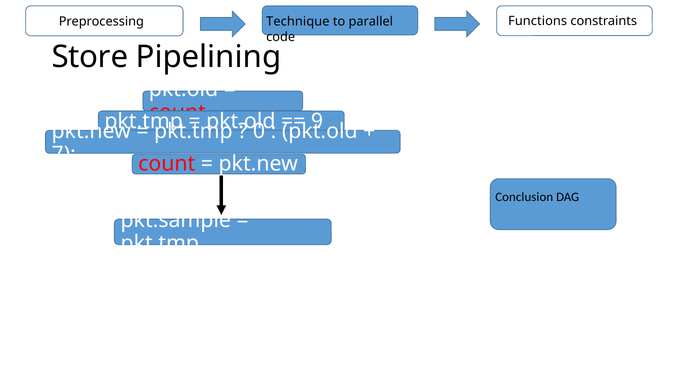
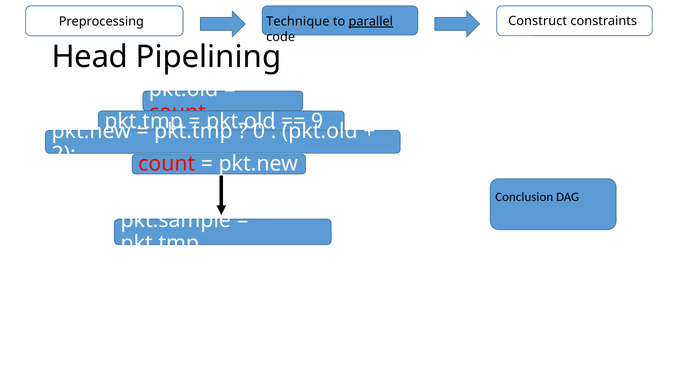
Functions: Functions -> Construct (538, 21)
parallel underline: none -> present (371, 22)
Store: Store -> Head (90, 57)
7: 7 -> 2 (64, 155)
